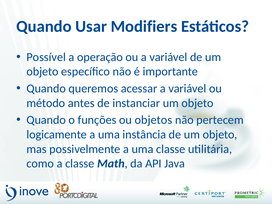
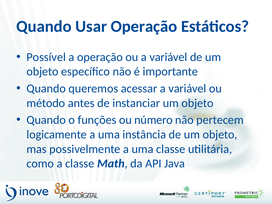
Usar Modifiers: Modifiers -> Operação (144, 26)
objetos: objetos -> número (154, 120)
